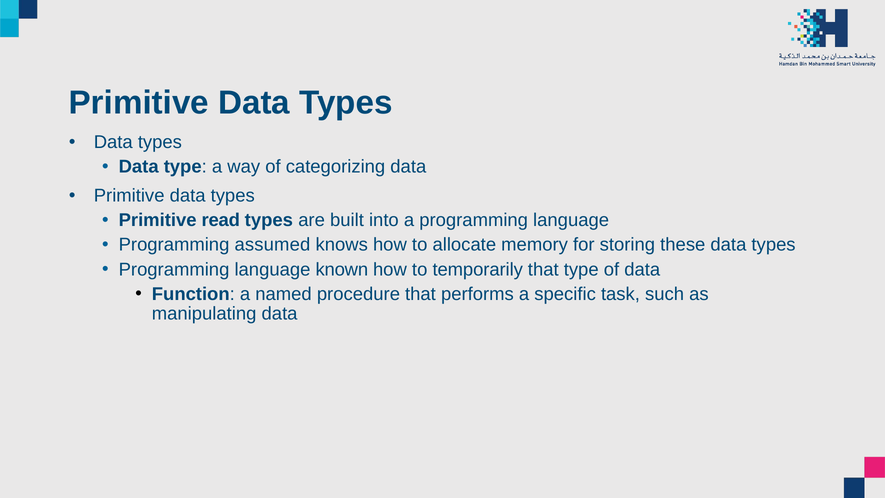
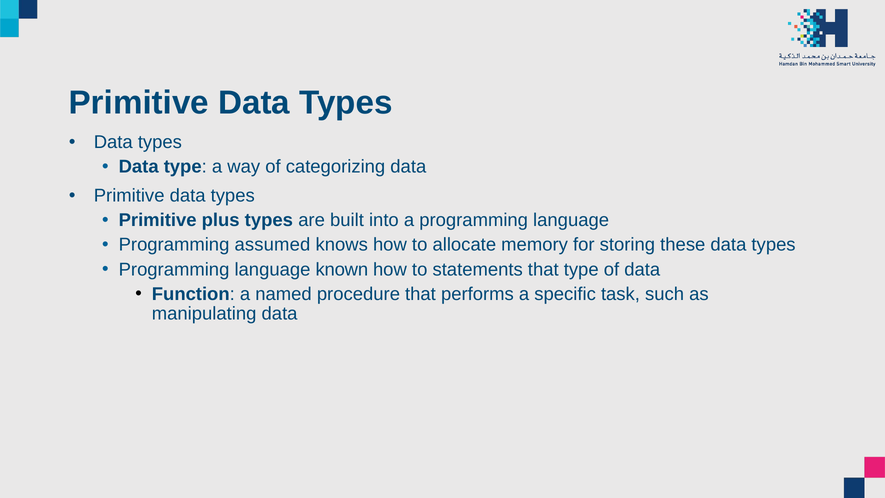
read: read -> plus (221, 220)
temporarily: temporarily -> statements (478, 269)
